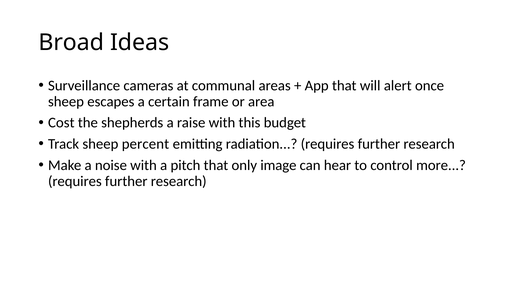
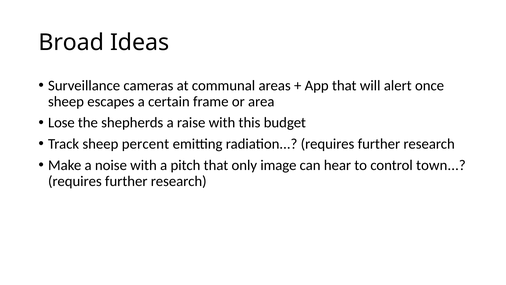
Cost: Cost -> Lose (61, 123)
more: more -> town (441, 165)
